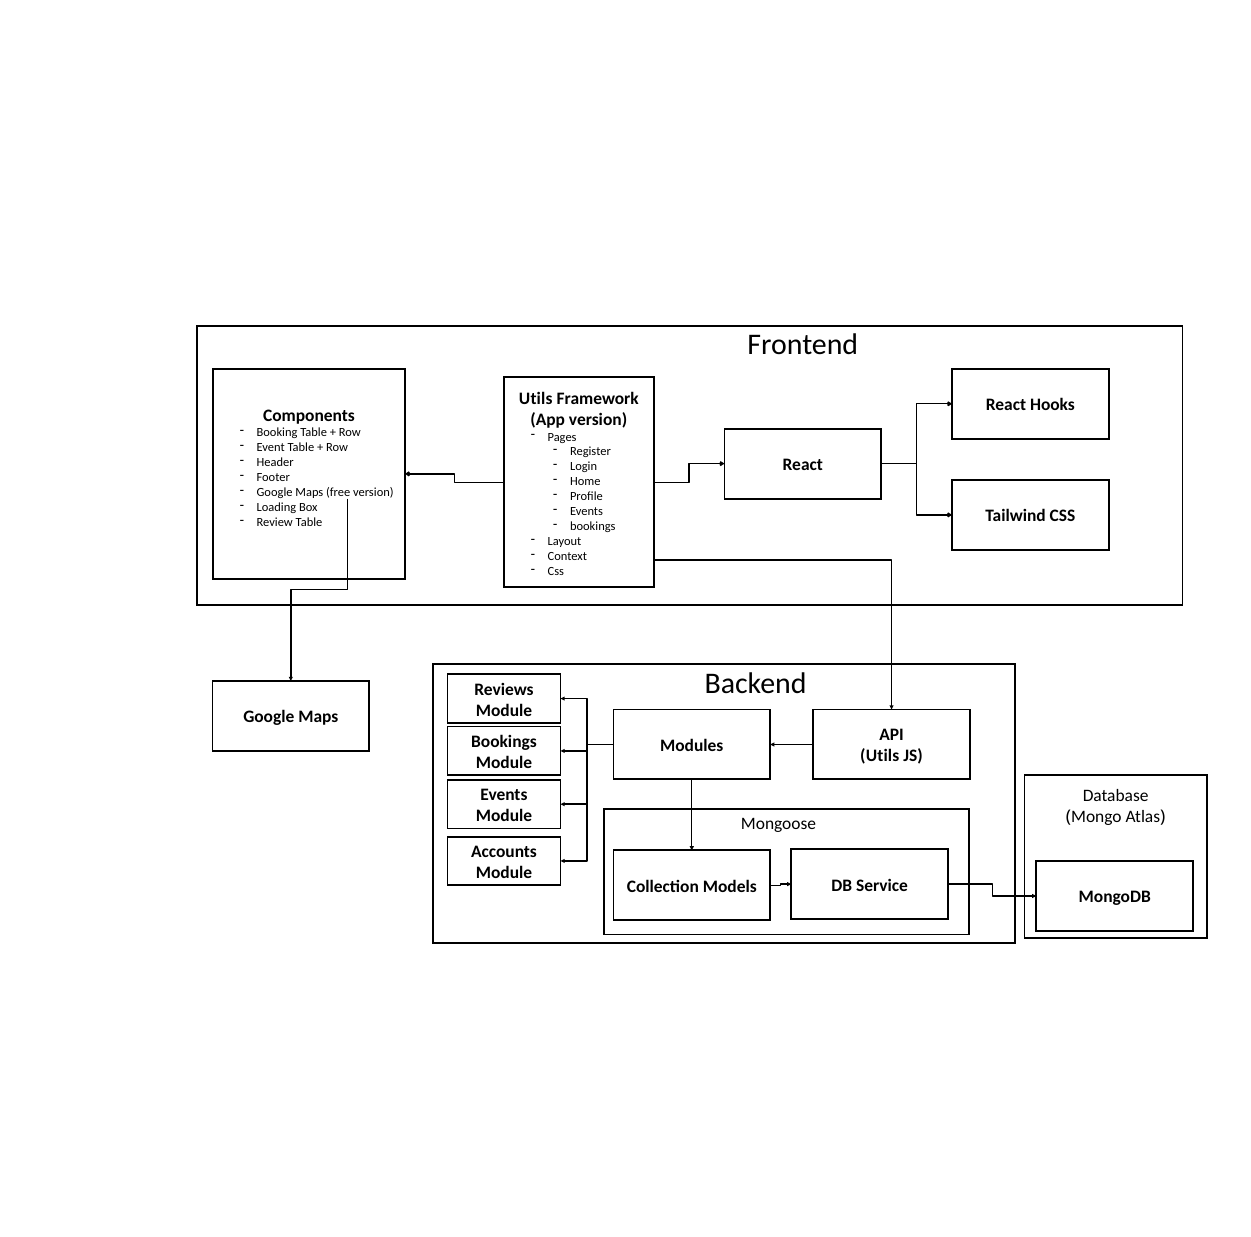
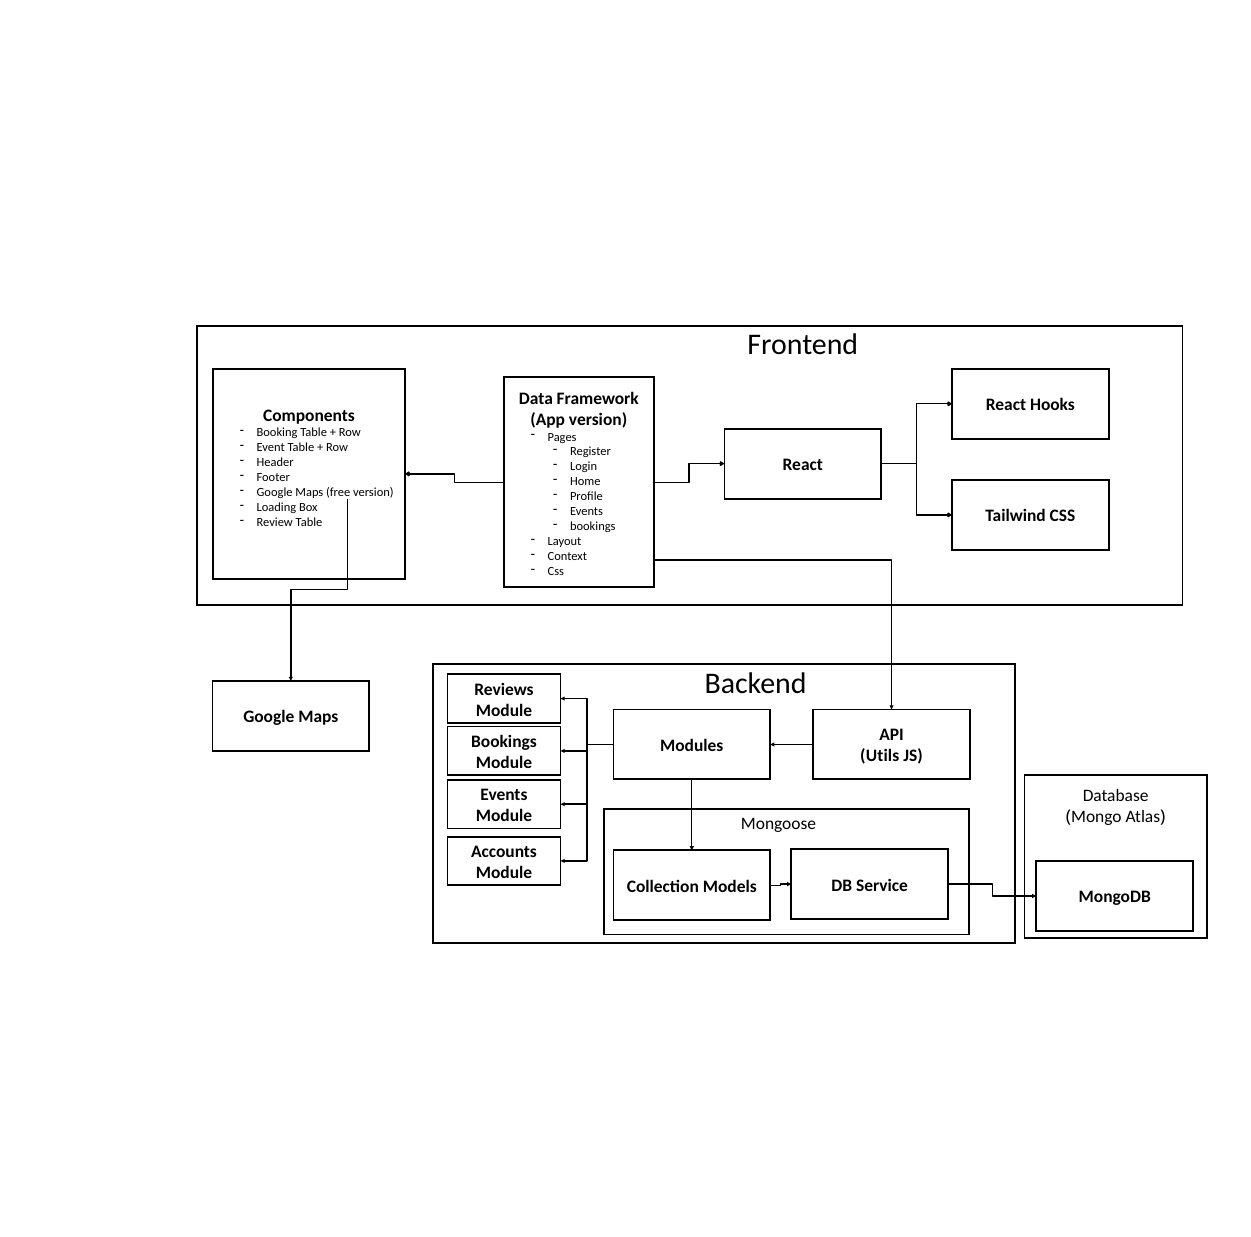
Utils: Utils -> Data (536, 398)
